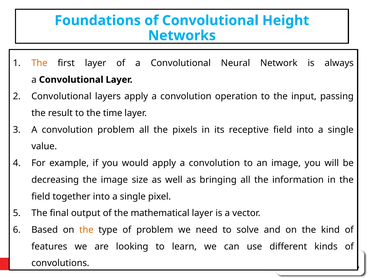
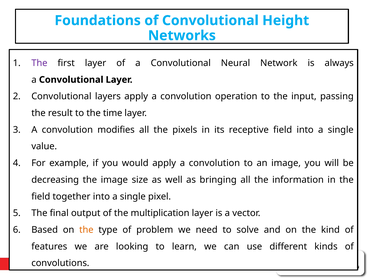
The colour: orange -> purple (39, 63)
convolution problem: problem -> modifies (116, 130)
mathematical: mathematical -> multiplication (160, 213)
